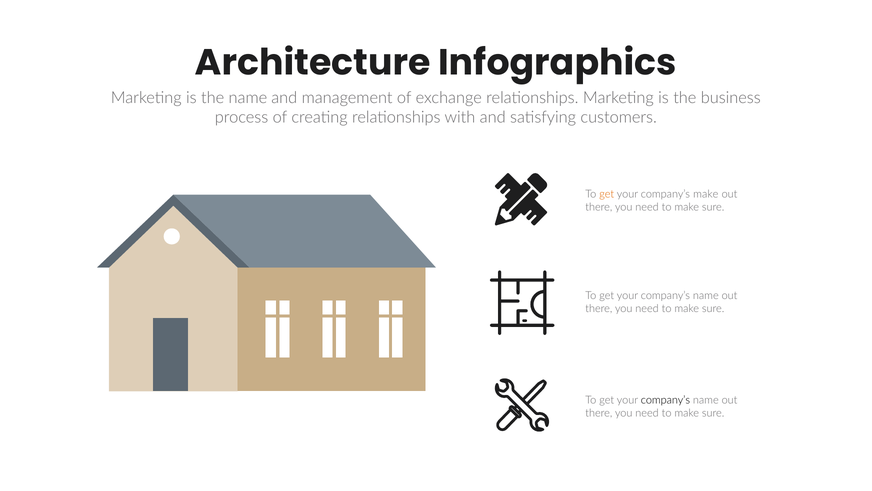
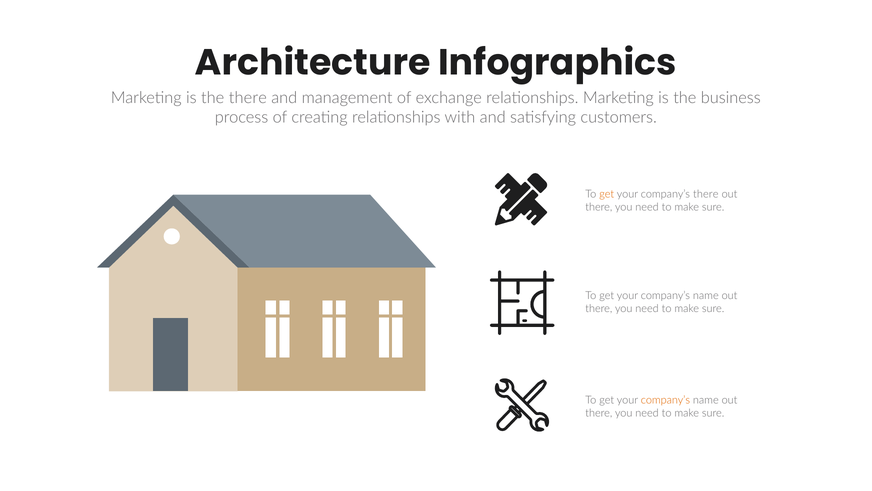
the name: name -> there (248, 98)
company’s make: make -> there (706, 194)
company’s colour: black -> orange (665, 400)
